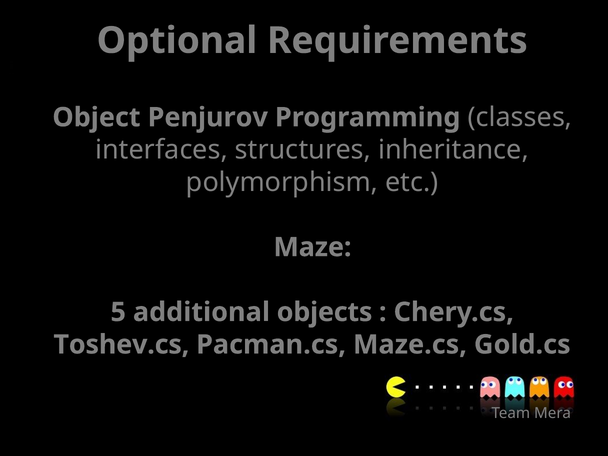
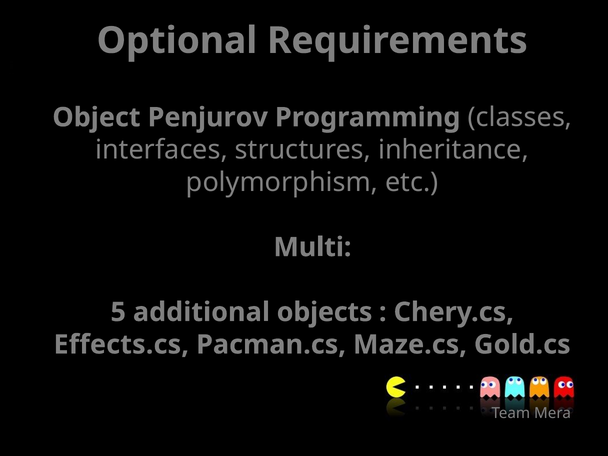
Maze: Maze -> Multi (312, 247)
Toshev.cs: Toshev.cs -> Effects.cs (121, 345)
